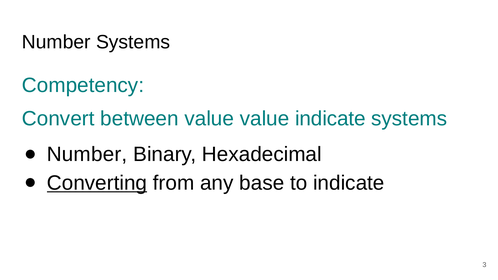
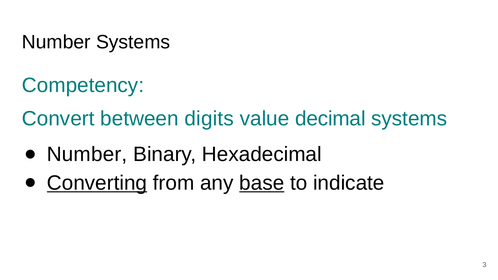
between value: value -> digits (209, 119)
value indicate: indicate -> decimal (330, 119)
base underline: none -> present (262, 183)
